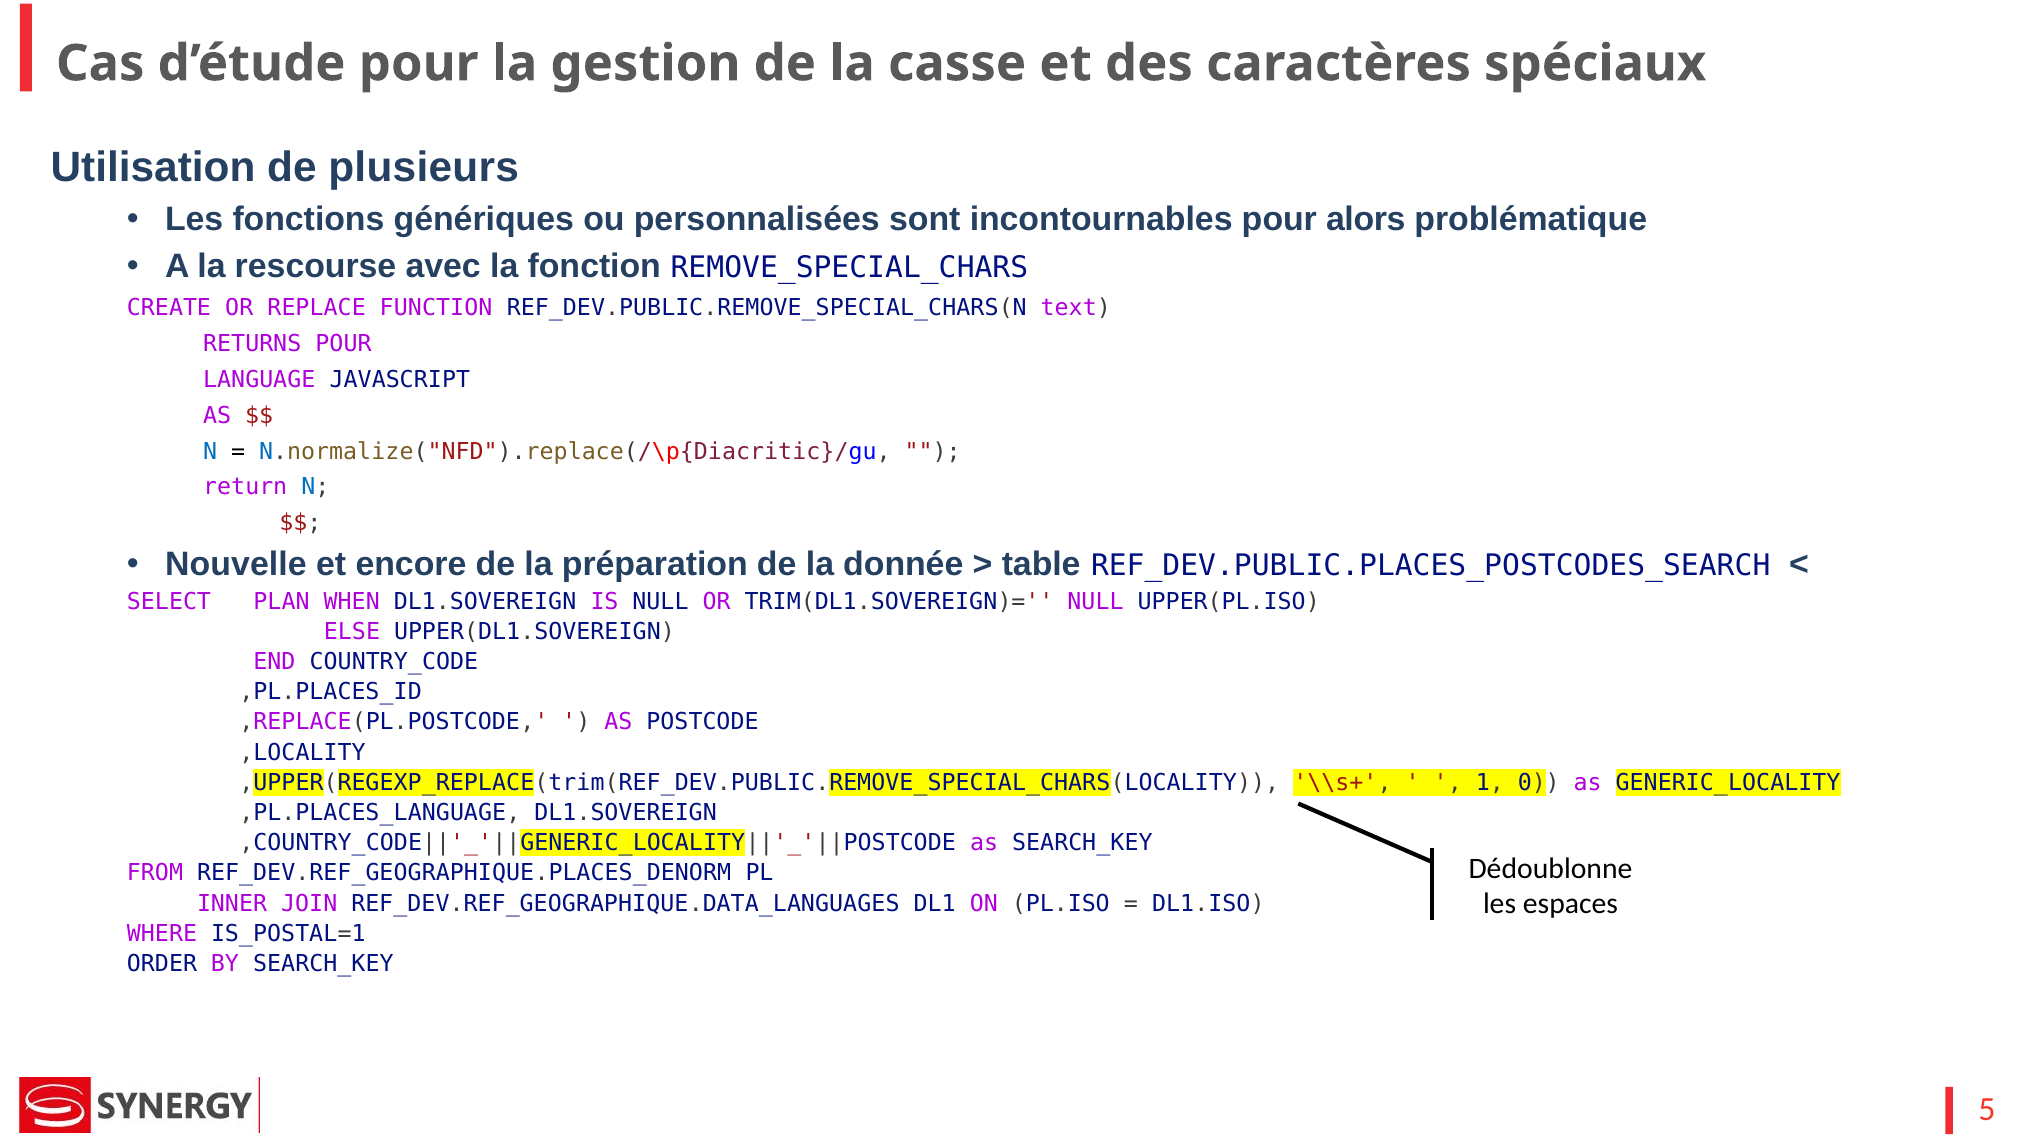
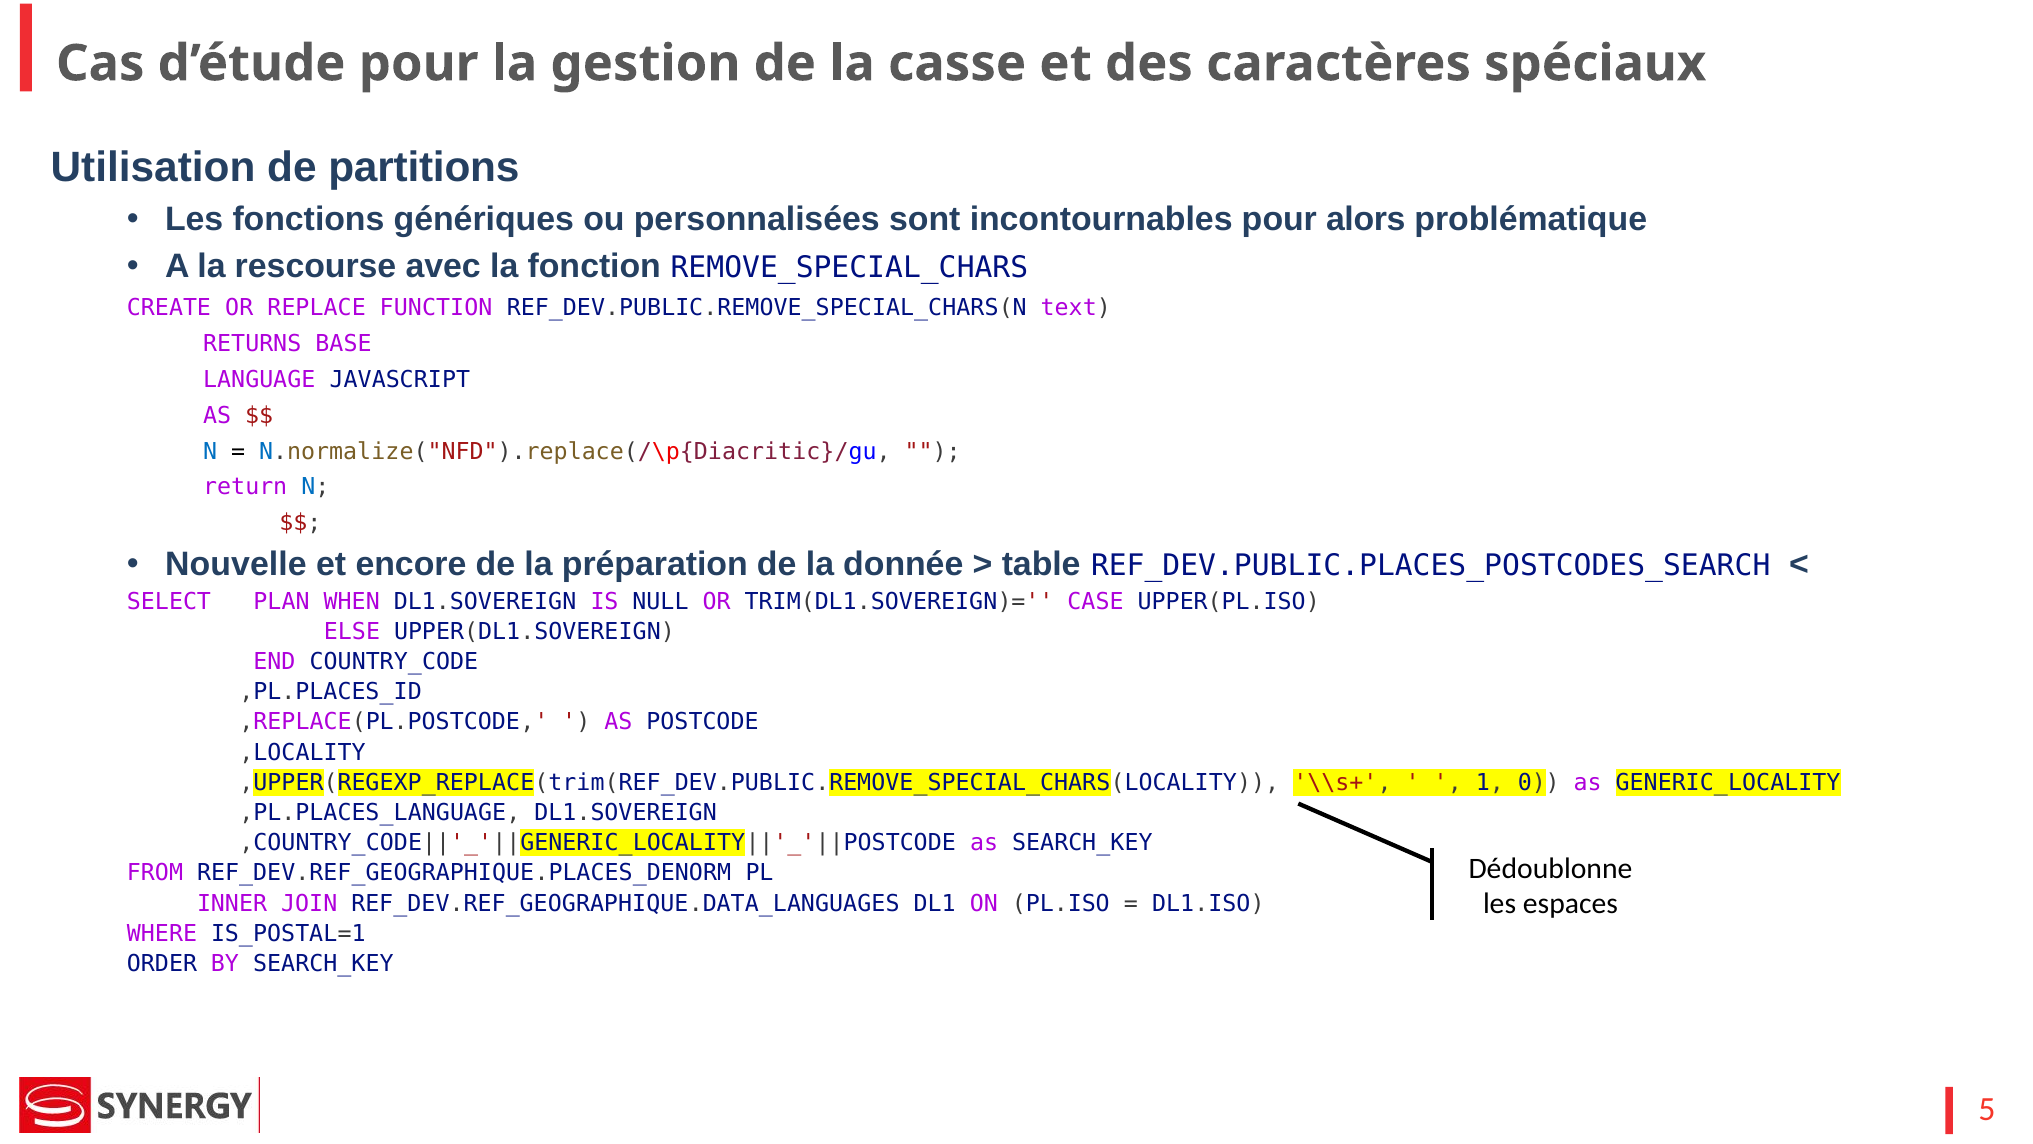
plusieurs: plusieurs -> partitions (424, 168)
RETURNS POUR: POUR -> BASE (344, 344)
TRIM(DL1.SOVEREIGN)= NULL: NULL -> CASE (1096, 601)
